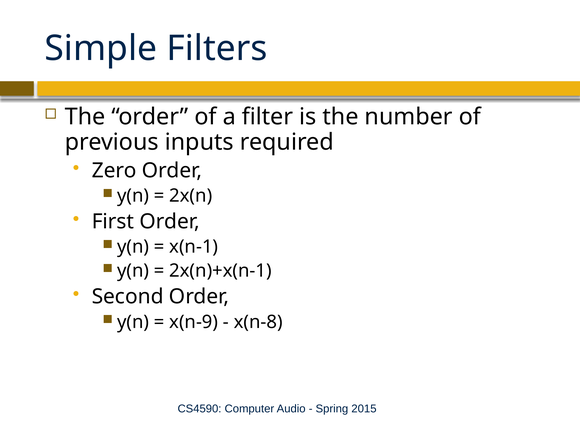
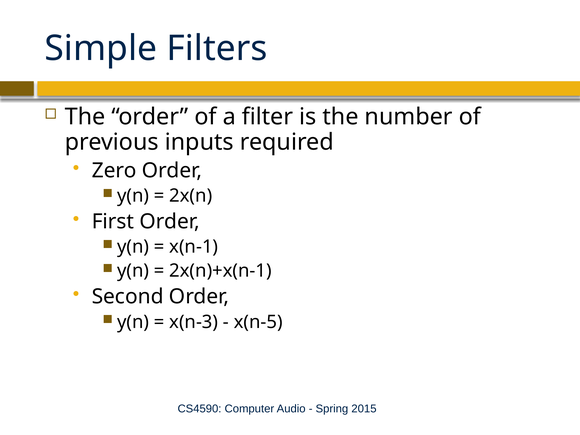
x(n-9: x(n-9 -> x(n-3 (194, 322)
x(n-8: x(n-8 -> x(n-5 (258, 322)
